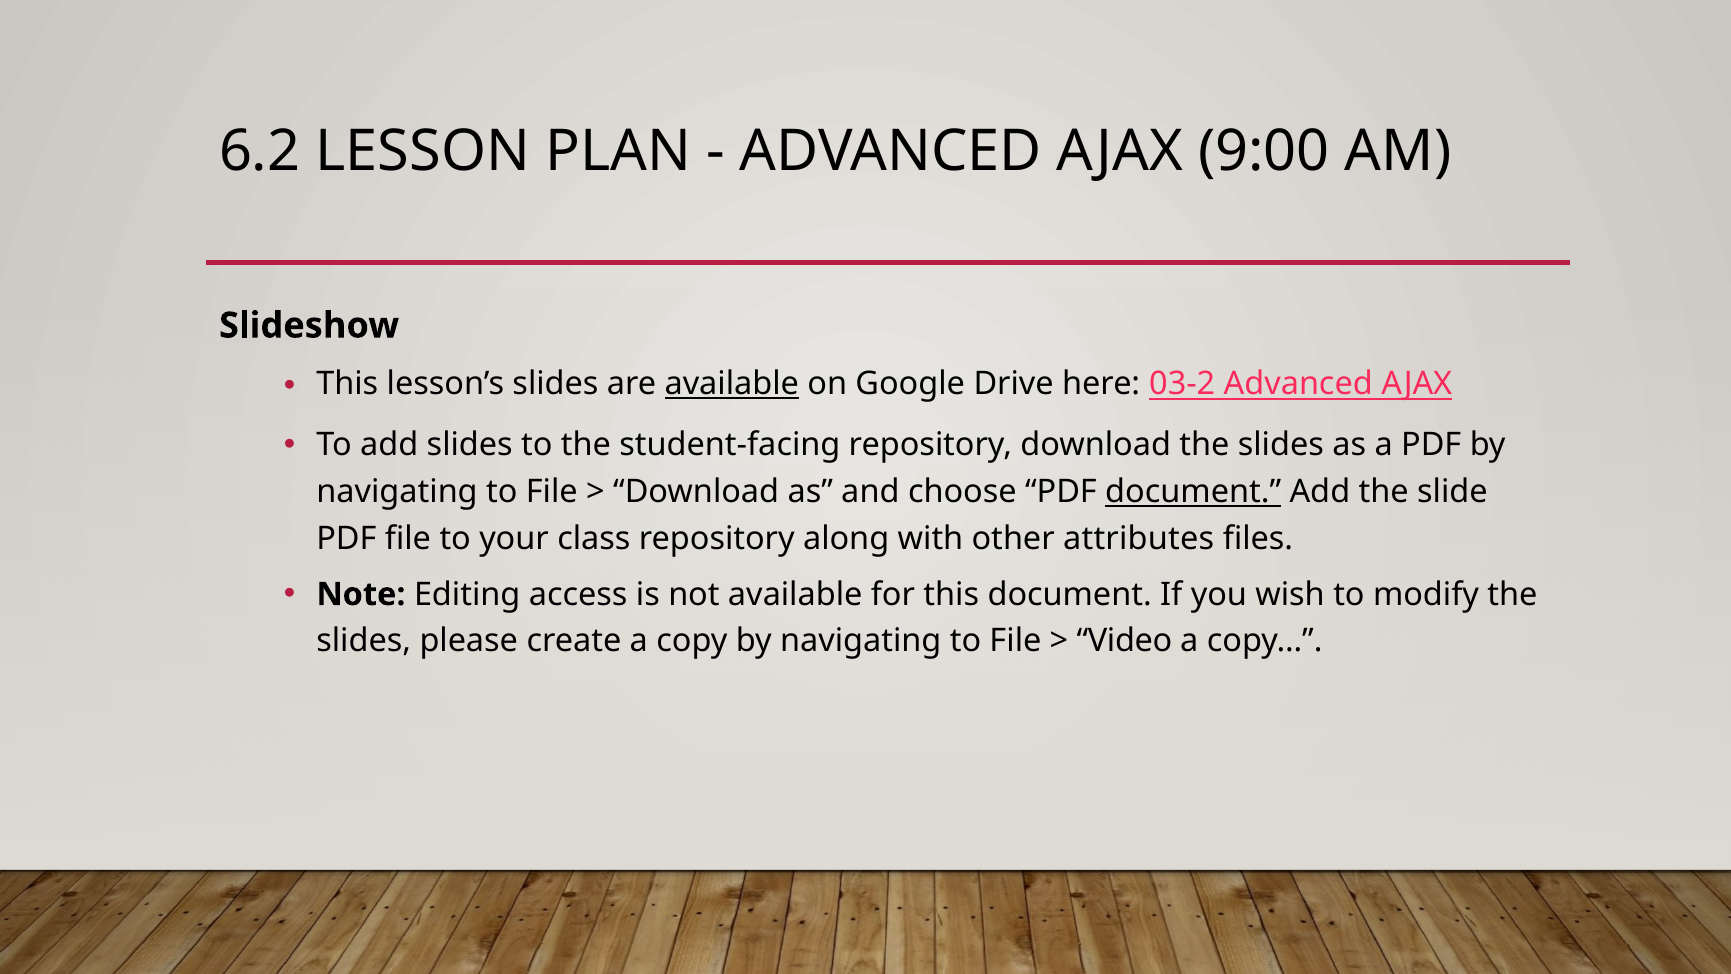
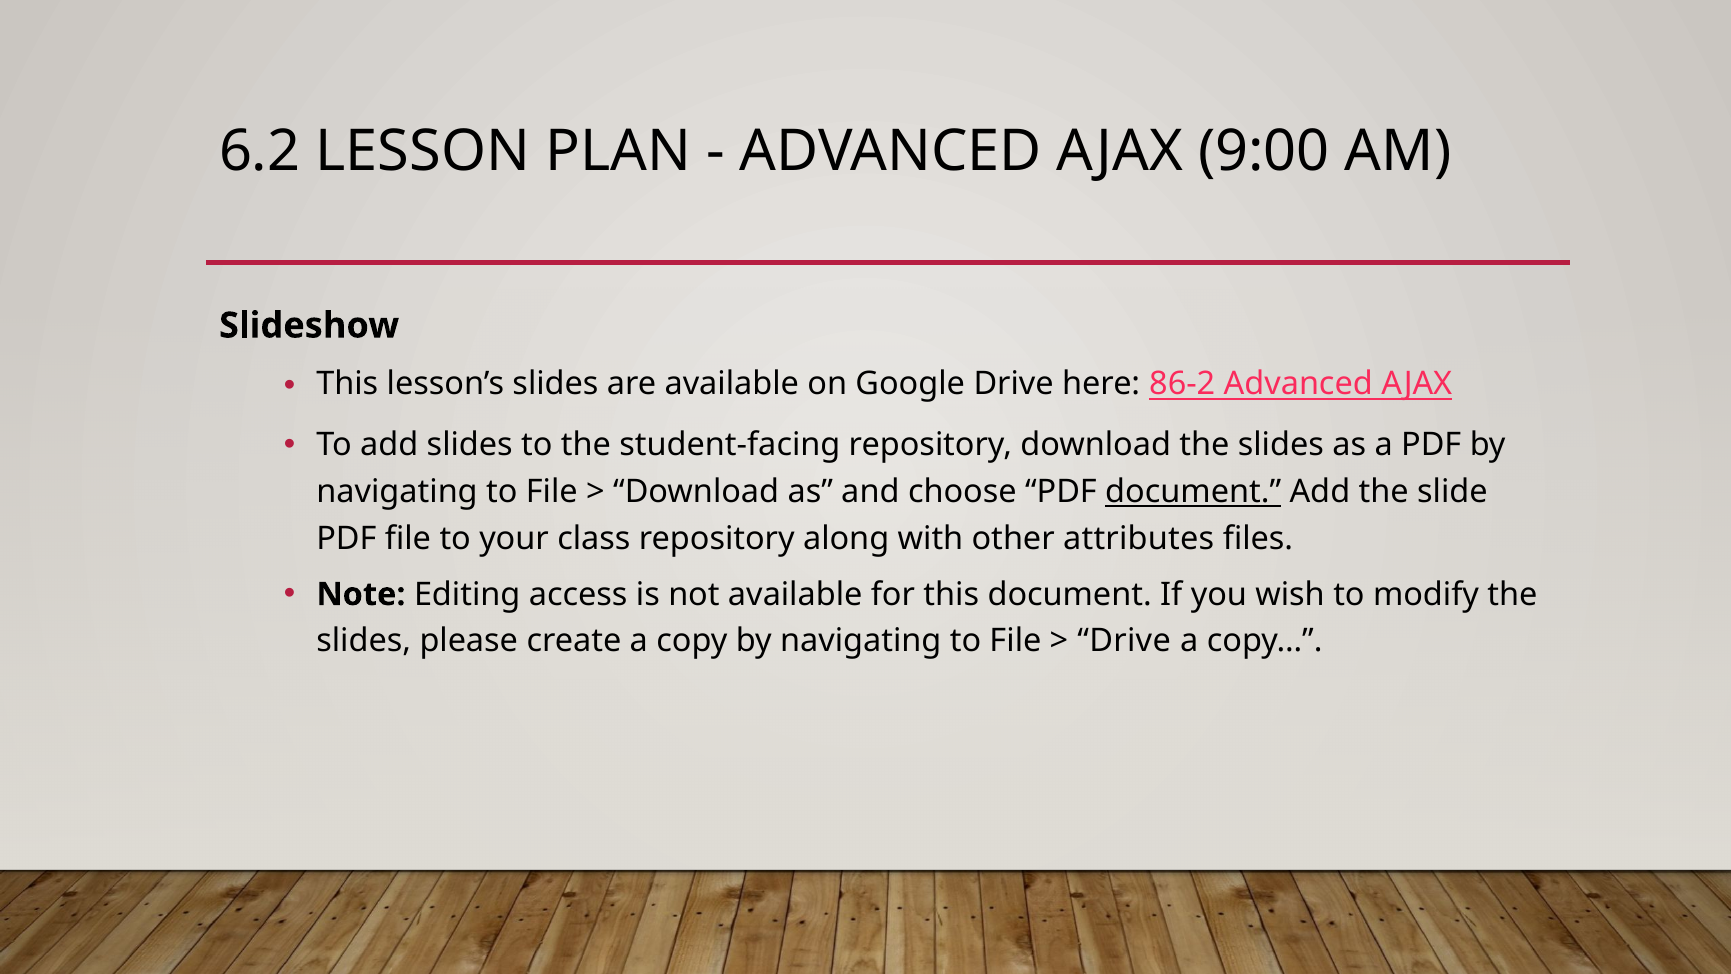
available underline: present -> none (732, 384)
03-2: 03-2 -> 86-2 (1182, 384)
Video: Video -> Drive (1124, 641)
